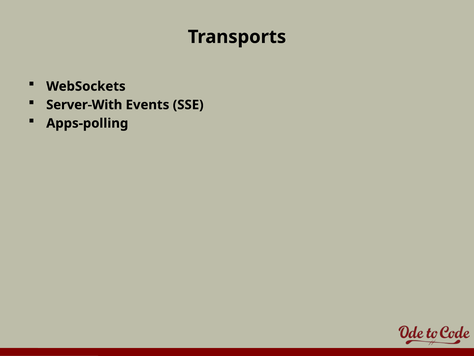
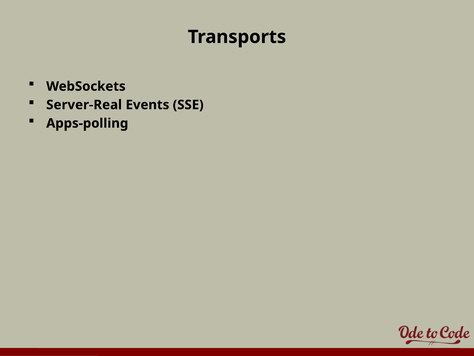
Server-With: Server-With -> Server-Real (84, 105)
